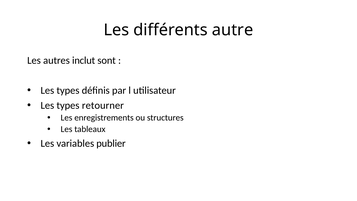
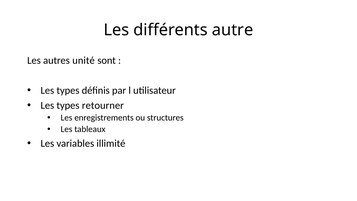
inclut: inclut -> unité (84, 60)
publier: publier -> illimité (111, 143)
